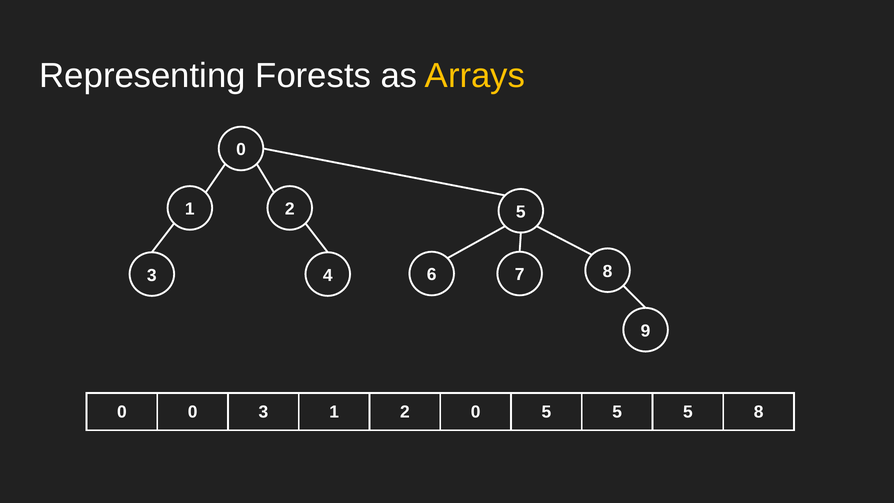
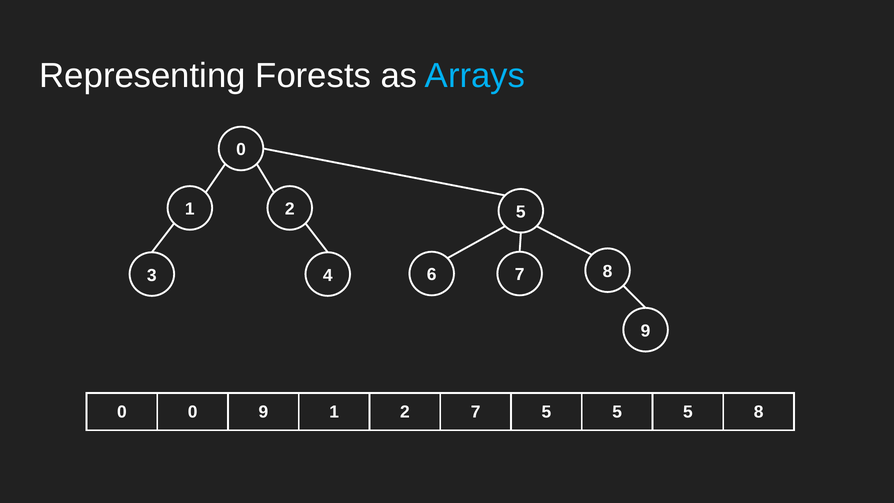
Arrays colour: yellow -> light blue (475, 76)
0 3: 3 -> 9 (263, 412)
2 0: 0 -> 7 (476, 412)
